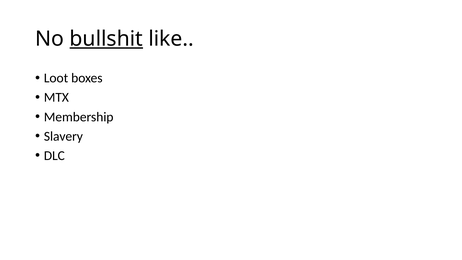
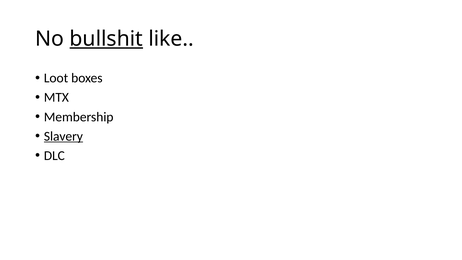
Slavery underline: none -> present (63, 136)
